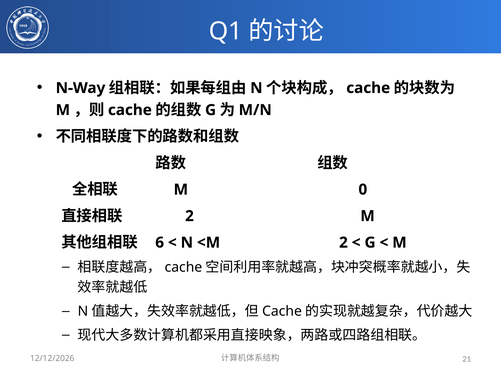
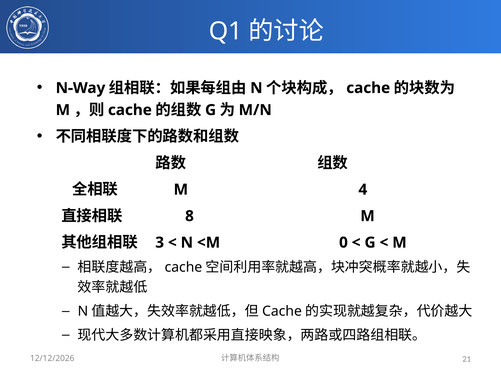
0: 0 -> 4 (363, 189)
2: 2 -> 8 (189, 216)
6: 6 -> 3 (160, 242)
<M 2: 2 -> 0 (343, 242)
